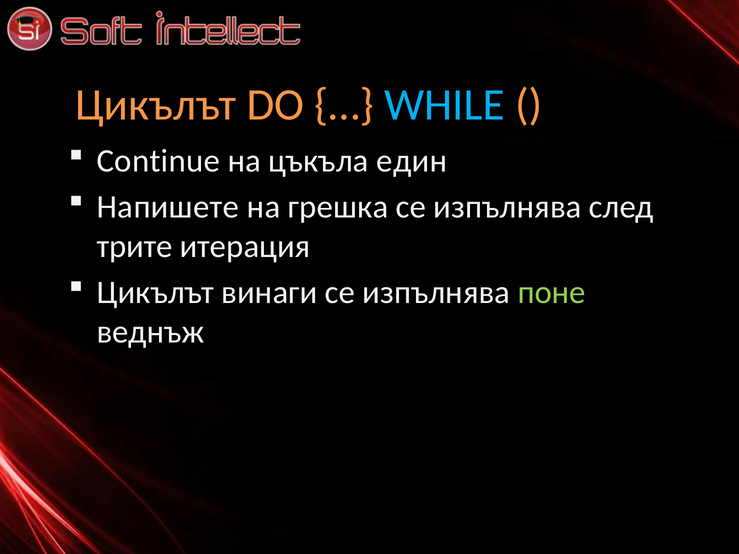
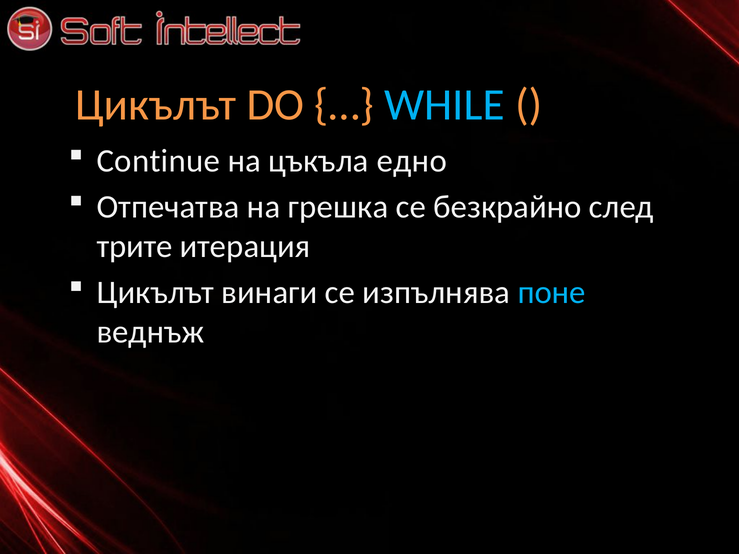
един: един -> едно (412, 161)
Напишете: Напишете -> Отпечатва (168, 207)
изпълнява: изпълнява -> безкрайно (508, 207)
поне colour: light green -> light blue (552, 293)
